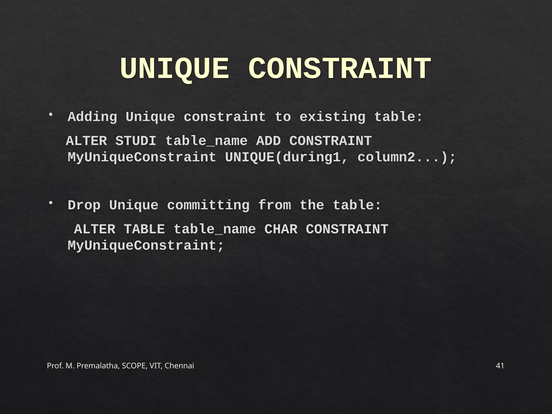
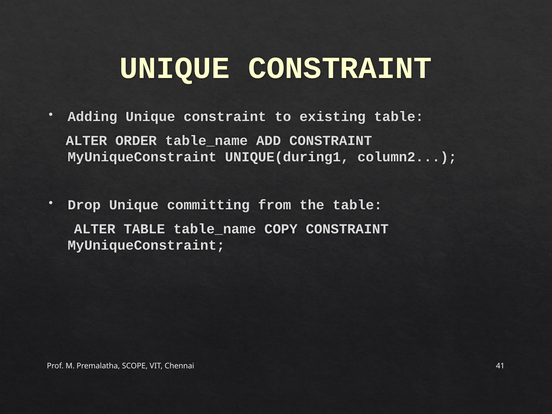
STUDI: STUDI -> ORDER (136, 141)
CHAR: CHAR -> COPY (281, 229)
